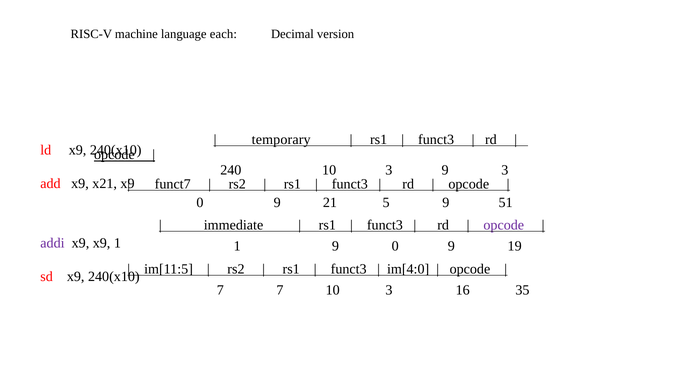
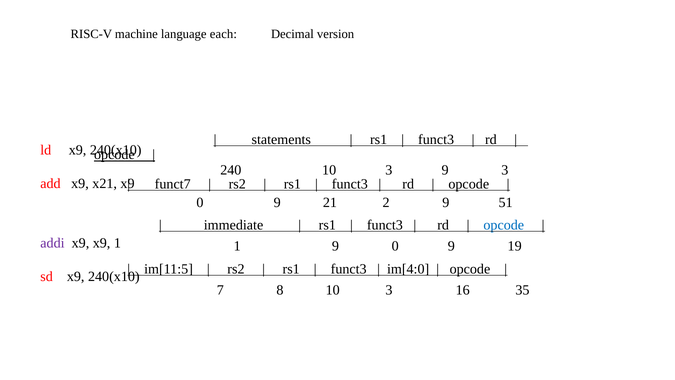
temporary: temporary -> statements (281, 139)
5: 5 -> 2 (386, 203)
opcode colour: purple -> blue (504, 225)
7 7: 7 -> 8 (280, 290)
